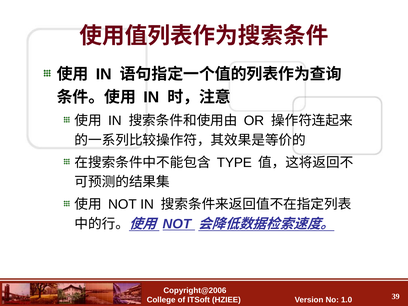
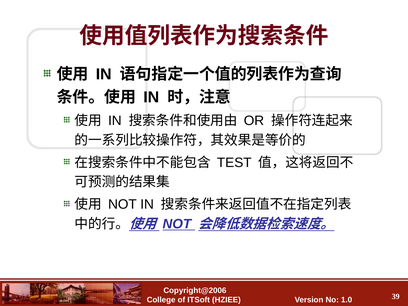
TYPE: TYPE -> TEST (234, 163)
